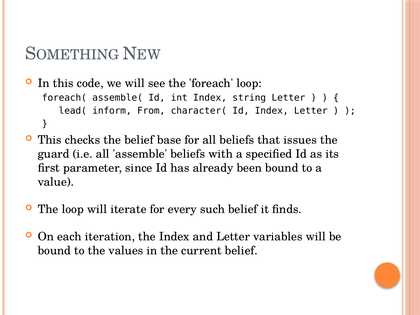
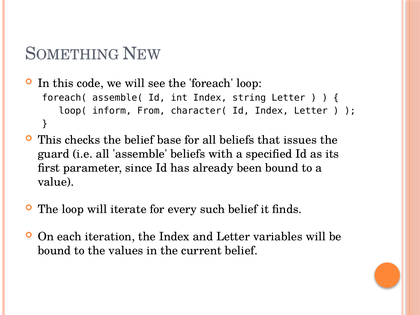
lead(: lead( -> loop( (73, 111)
